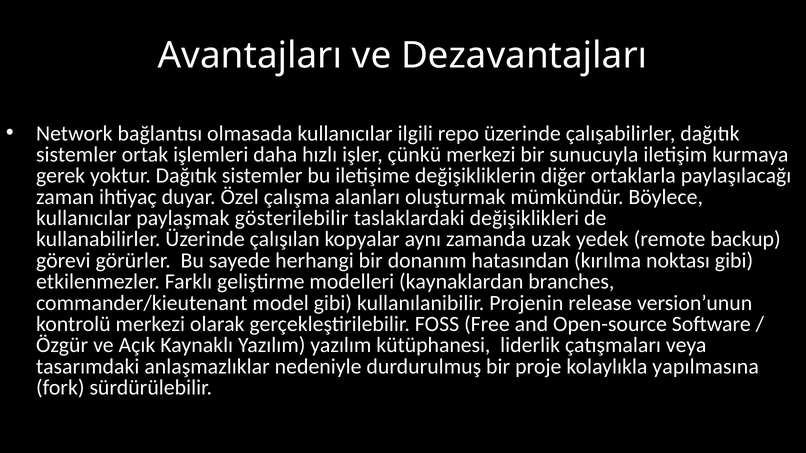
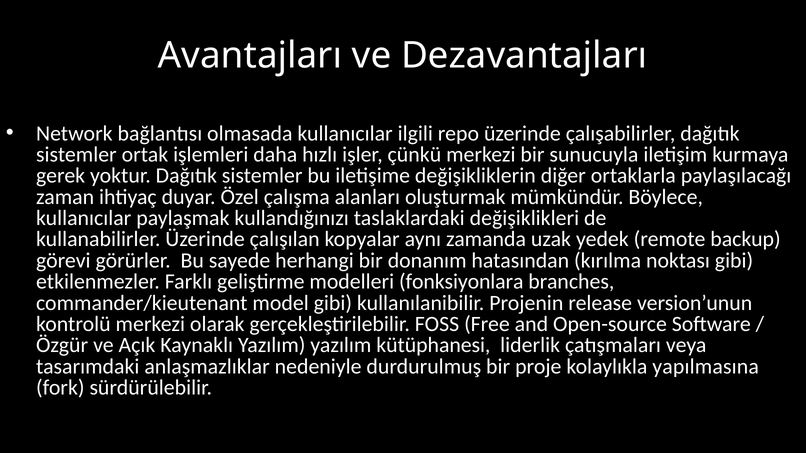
gösterilebilir: gösterilebilir -> kullandığınızı (292, 218)
kaynaklardan: kaynaklardan -> fonksiyonlara (461, 282)
